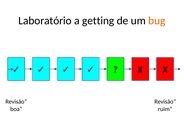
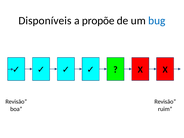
Laboratório: Laboratório -> Disponíveis (45, 21)
getting: getting -> propõe (98, 21)
bug colour: orange -> blue (157, 21)
